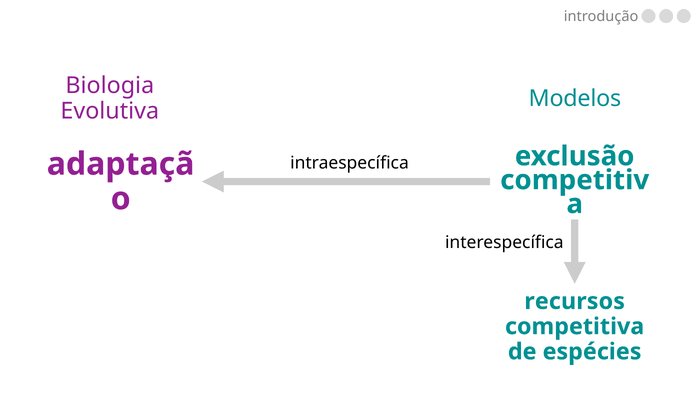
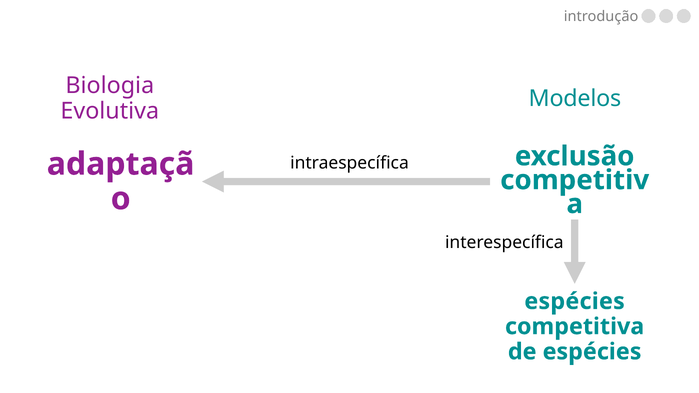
recursos: recursos -> espécies (575, 301)
